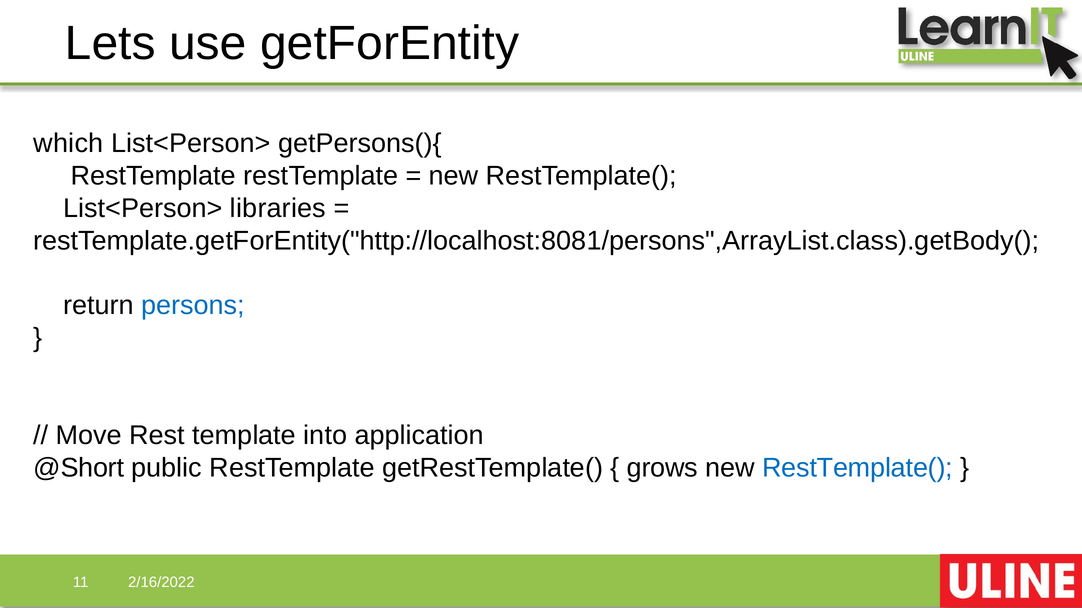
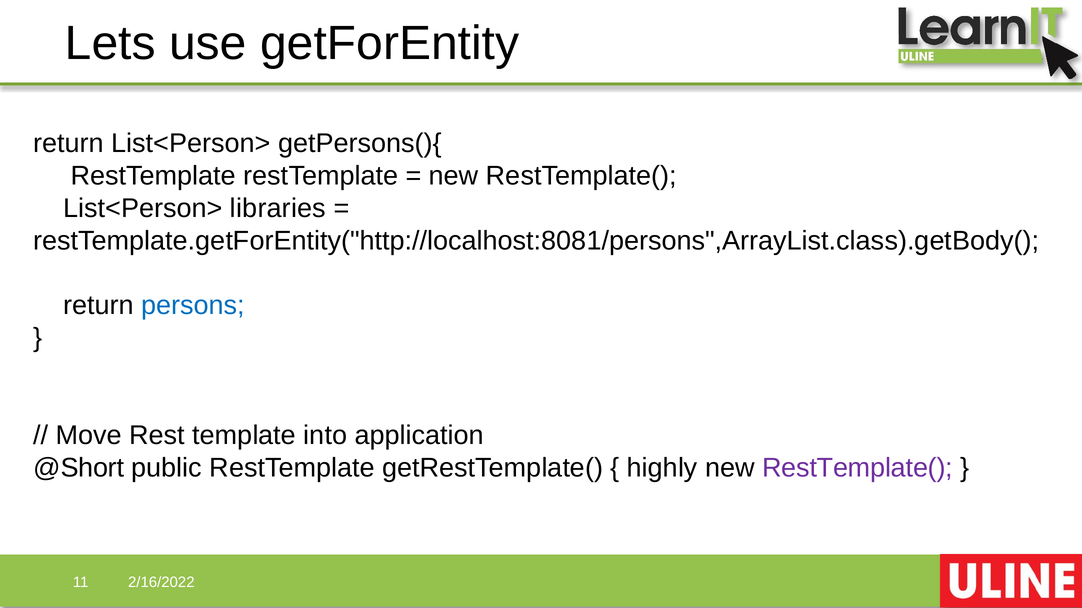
which: which -> return (69, 143)
grows: grows -> highly (662, 468)
RestTemplate( colour: blue -> purple (858, 468)
